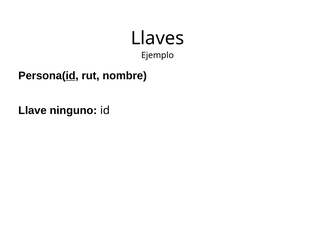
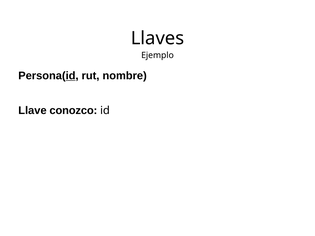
ninguno: ninguno -> conozco (73, 111)
